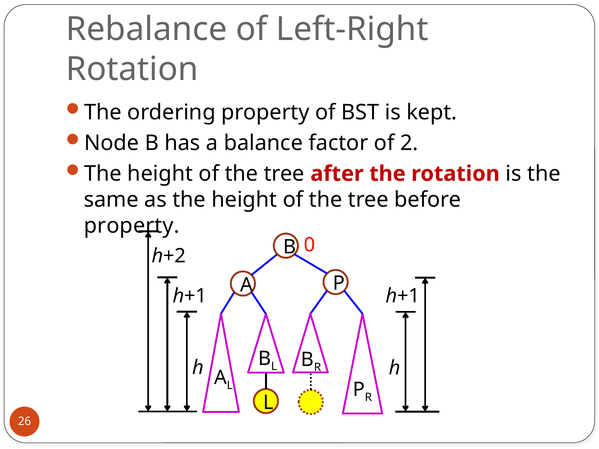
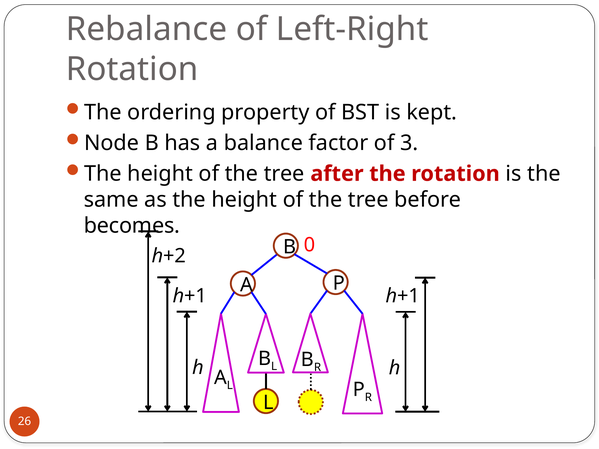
2: 2 -> 3 (409, 143)
property: property -> becomes (132, 226)
